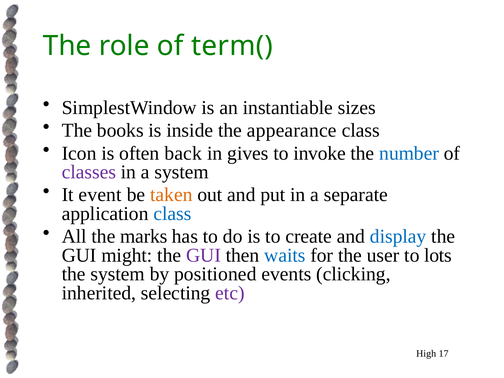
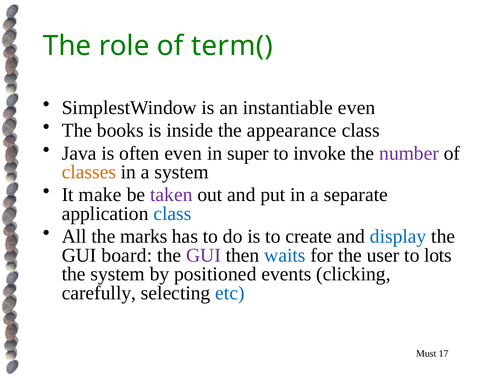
instantiable sizes: sizes -> even (357, 108)
Icon: Icon -> Java (79, 153)
often back: back -> even (183, 153)
gives: gives -> super (248, 153)
number colour: blue -> purple (409, 153)
classes colour: purple -> orange (89, 172)
event: event -> make (100, 195)
taken colour: orange -> purple (171, 195)
might: might -> board (127, 255)
inherited: inherited -> carefully (99, 293)
etc colour: purple -> blue (230, 293)
High: High -> Must (426, 353)
